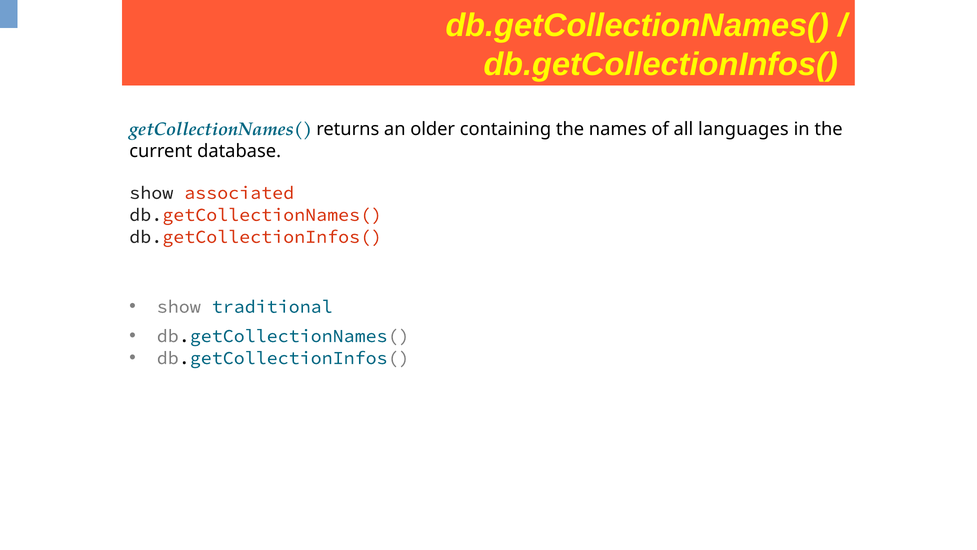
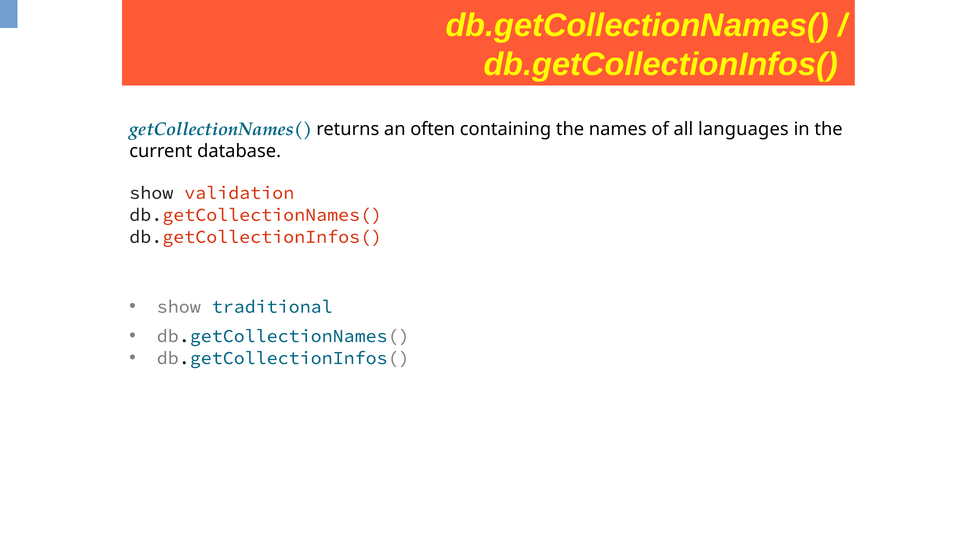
older: older -> often (433, 129)
associated: associated -> validation (239, 193)
